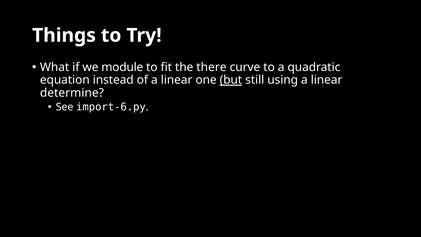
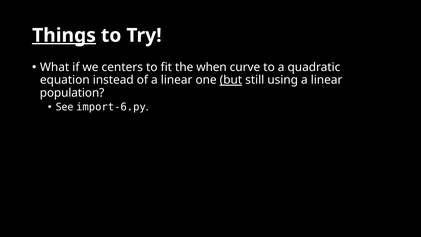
Things underline: none -> present (64, 35)
module: module -> centers (122, 67)
there: there -> when (212, 67)
determine: determine -> population (72, 93)
